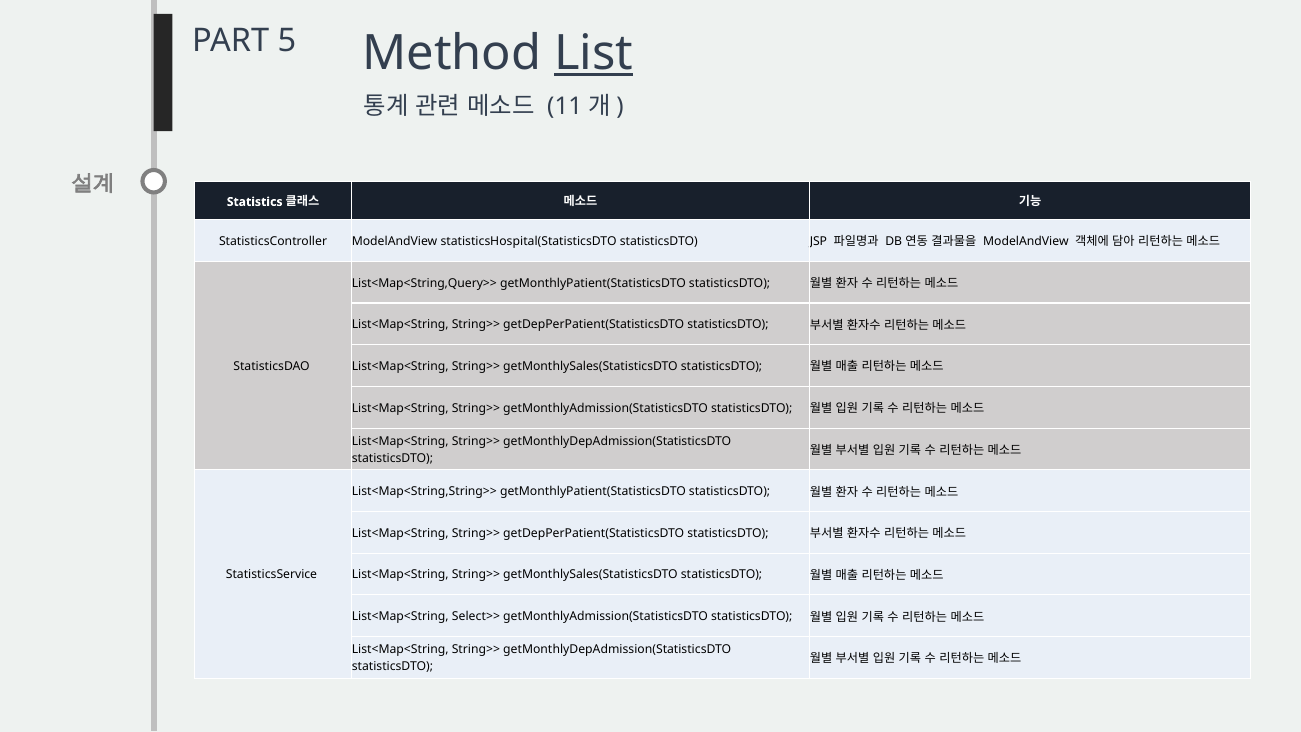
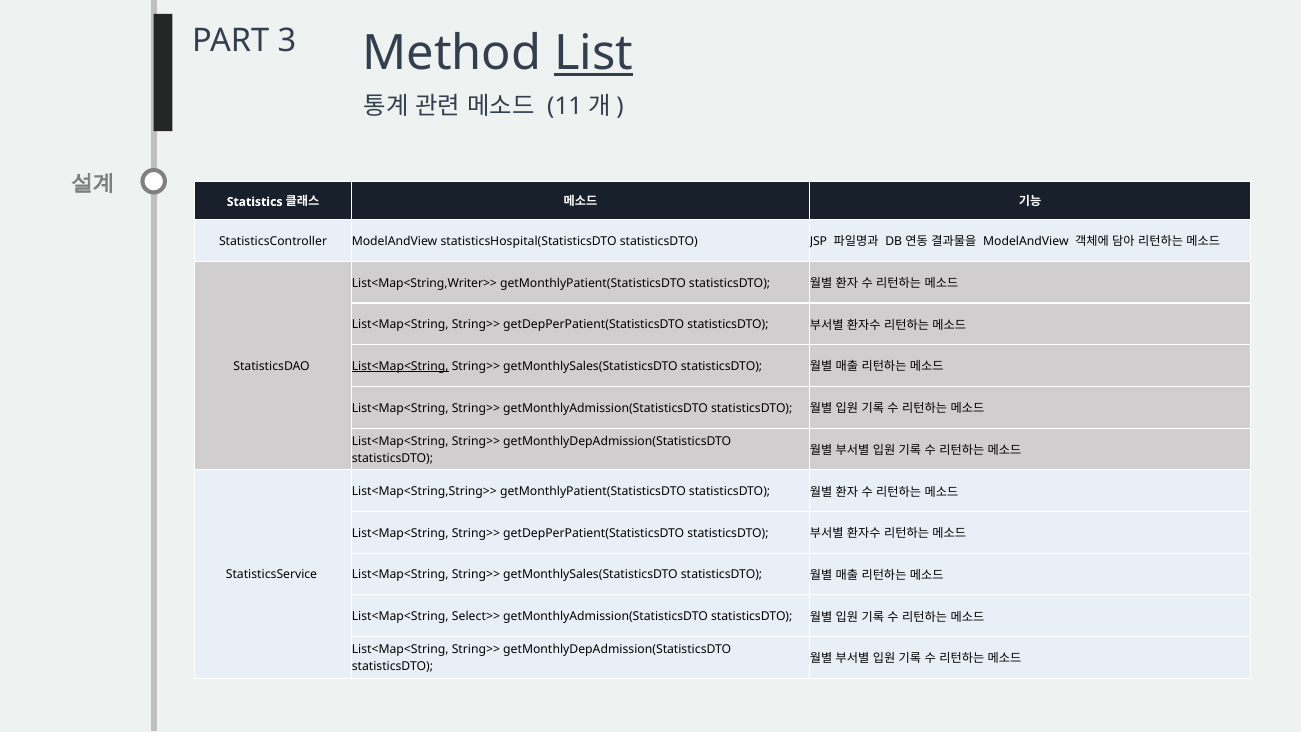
5: 5 -> 3 (287, 40)
List<Map<String,Query>>: List<Map<String,Query>> -> List<Map<String,Writer>> (424, 283)
List<Map<String underline: none -> present (400, 366)
